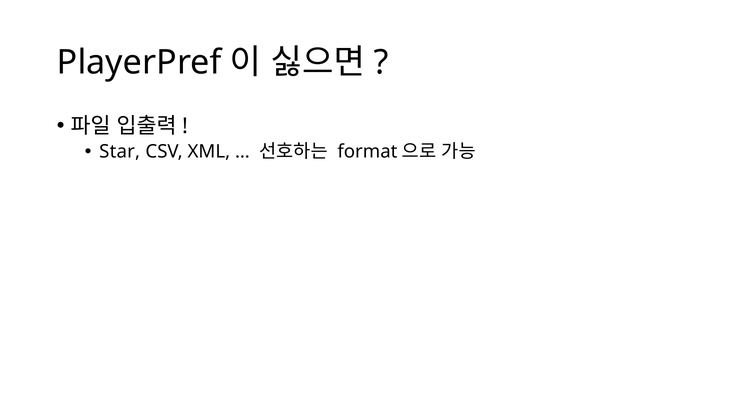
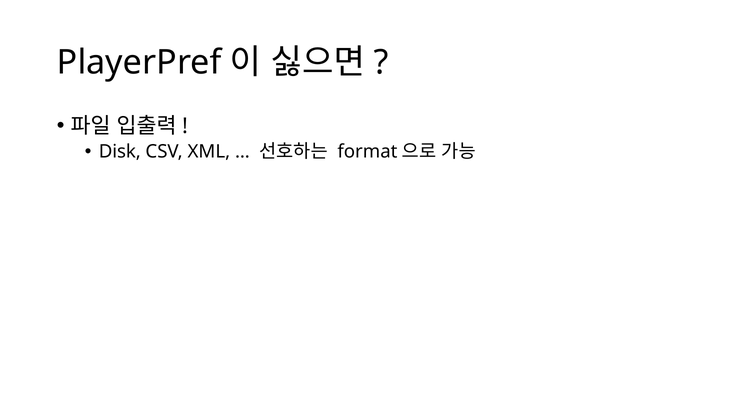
Star: Star -> Disk (120, 152)
